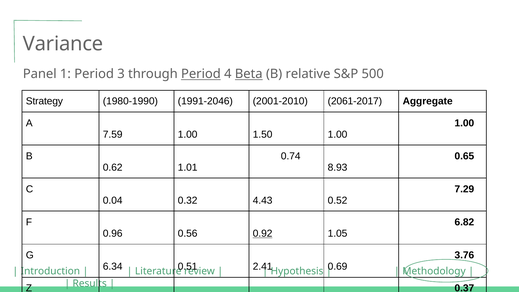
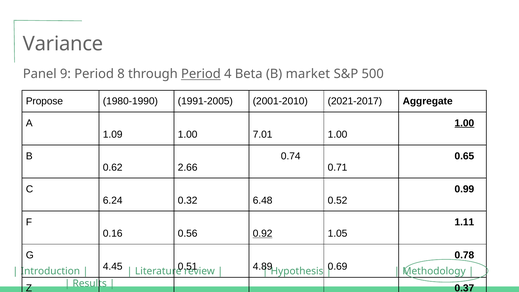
1: 1 -> 9 (65, 74)
3: 3 -> 8 (121, 74)
Beta underline: present -> none (249, 74)
relative: relative -> market (308, 74)
Strategy: Strategy -> Propose (44, 101)
1991-2046: 1991-2046 -> 1991-2005 (205, 101)
2061-2017: 2061-2017 -> 2021-2017 (355, 101)
1.00 underline: none -> present (464, 123)
7.59: 7.59 -> 1.09 (113, 134)
1.50: 1.50 -> 7.01 (263, 134)
1.01: 1.01 -> 2.66 (188, 167)
8.93: 8.93 -> 0.71 (338, 167)
7.29: 7.29 -> 0.99 (464, 189)
0.04: 0.04 -> 6.24 (113, 200)
4.43: 4.43 -> 6.48 (263, 200)
6.82: 6.82 -> 1.11 (464, 222)
0.96: 0.96 -> 0.16 (113, 233)
3.76: 3.76 -> 0.78 (464, 255)
6.34: 6.34 -> 4.45 (113, 266)
2.41: 2.41 -> 4.89 (263, 266)
